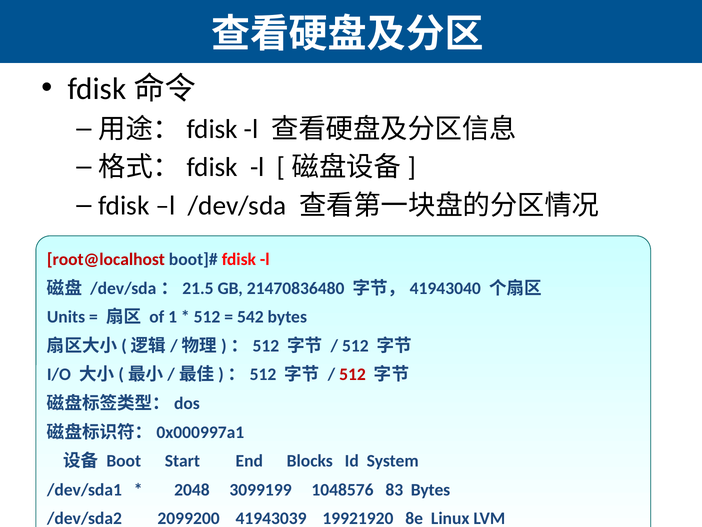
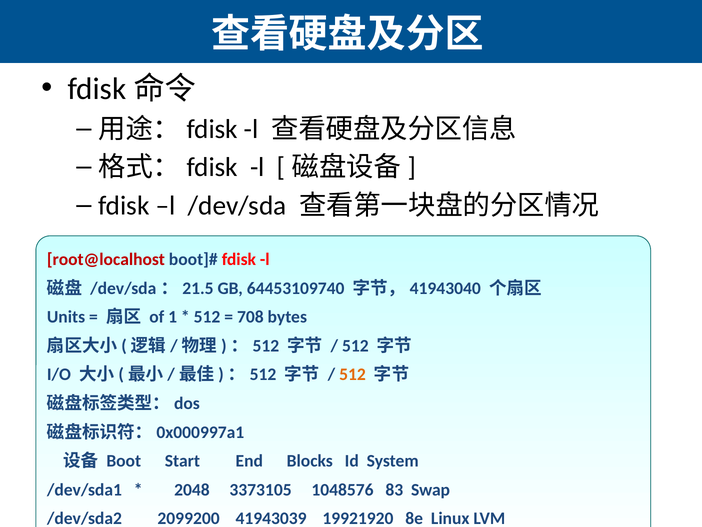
21470836480: 21470836480 -> 64453109740 (296, 288)
542: 542 -> 708 (250, 317)
512 colour: red -> orange (352, 374)
3099199: 3099199 -> 3373105 (261, 489)
83 Bytes: Bytes -> Swap (430, 489)
